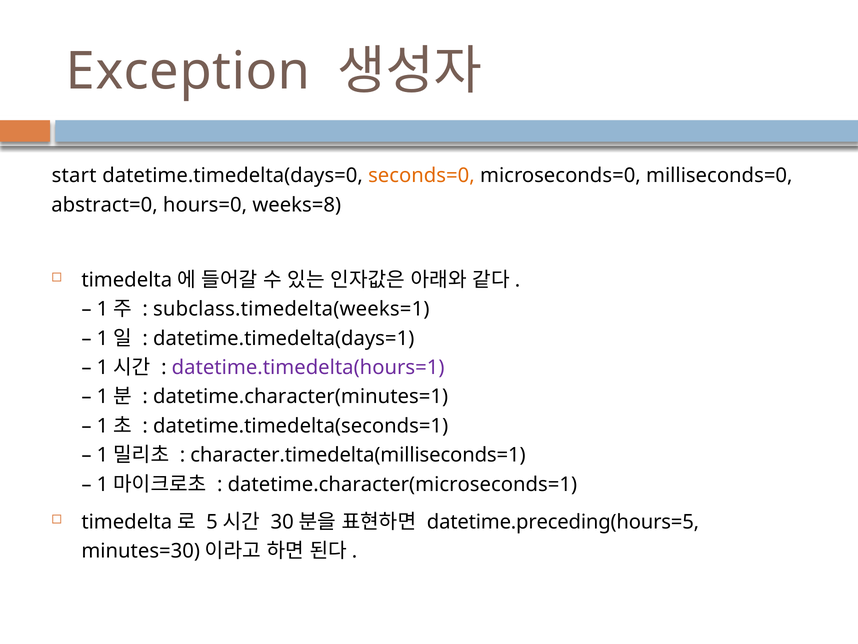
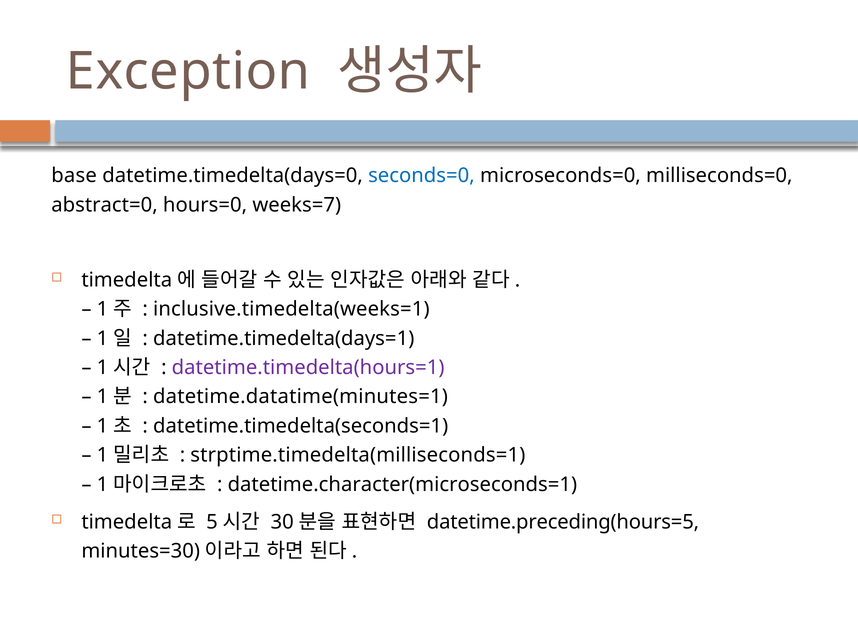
start: start -> base (74, 175)
seconds=0 colour: orange -> blue (421, 175)
weeks=8: weeks=8 -> weeks=7 (297, 205)
subclass.timedelta(weeks=1: subclass.timedelta(weeks=1 -> inclusive.timedelta(weeks=1 (291, 309)
datetime.character(minutes=1: datetime.character(minutes=1 -> datetime.datatime(minutes=1 (300, 396)
character.timedelta(milliseconds=1: character.timedelta(milliseconds=1 -> strptime.timedelta(milliseconds=1 (358, 455)
